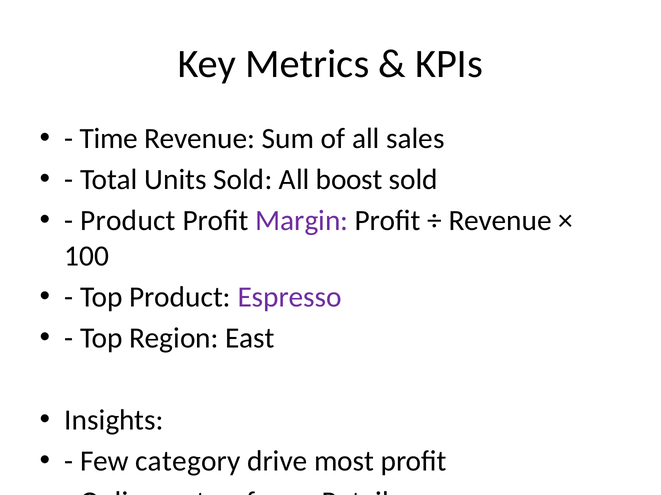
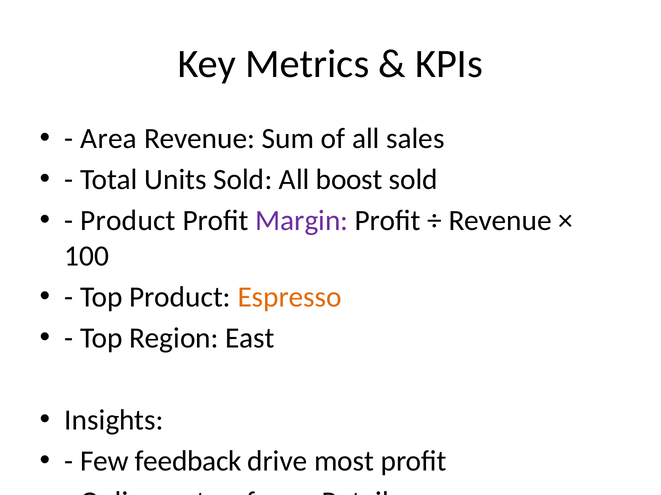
Time: Time -> Area (109, 139)
Espresso colour: purple -> orange (290, 297)
category: category -> feedback (188, 462)
